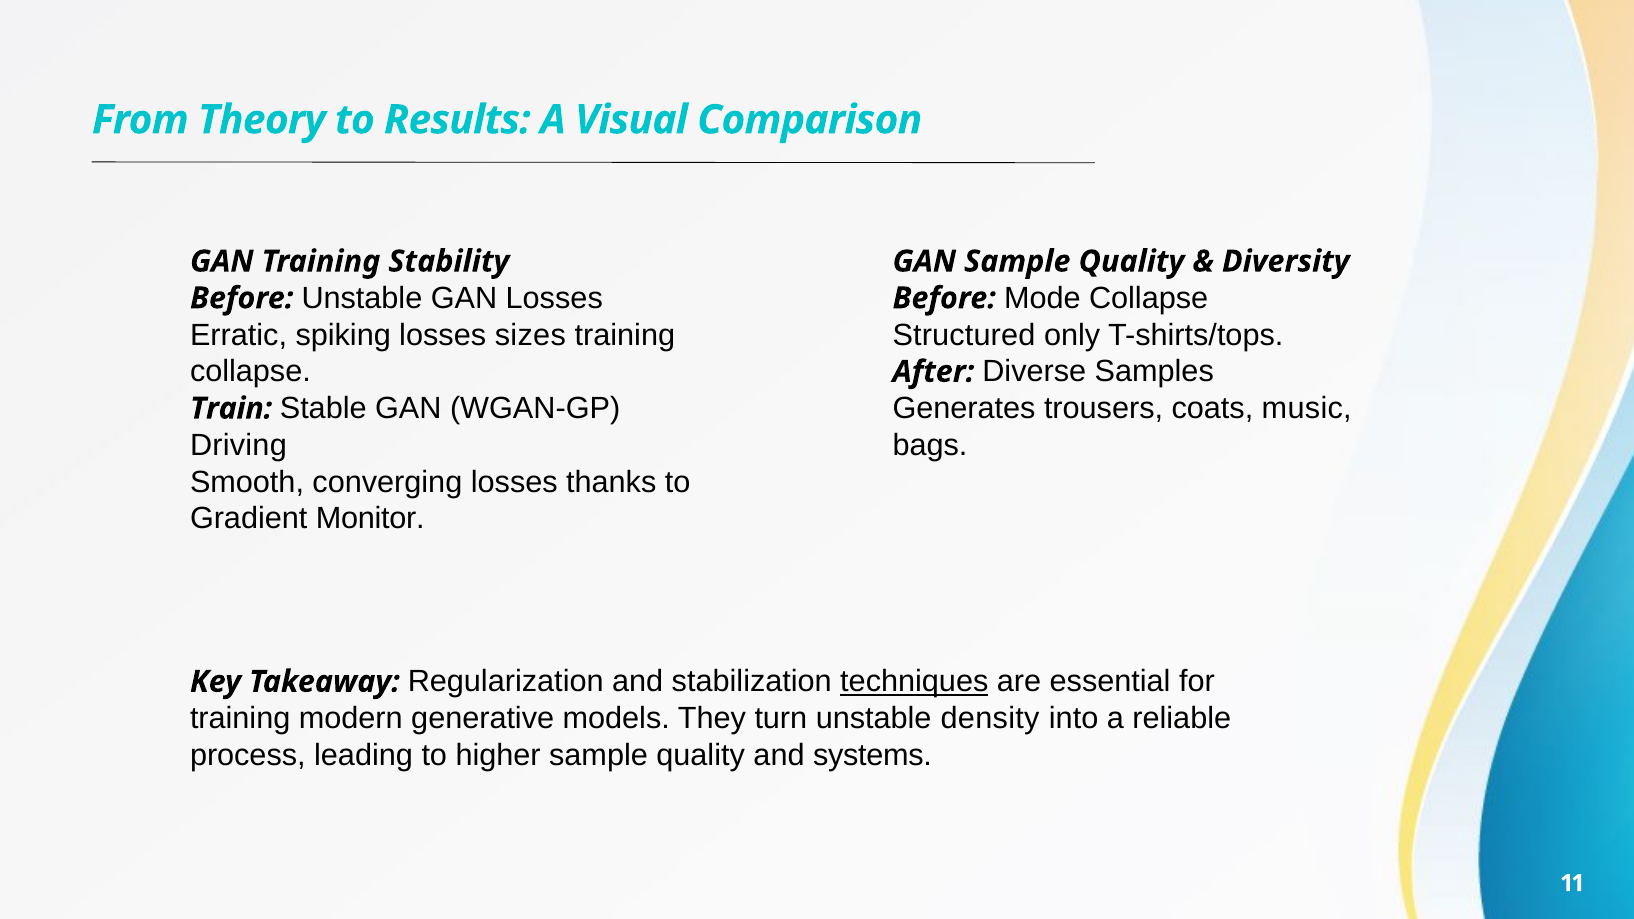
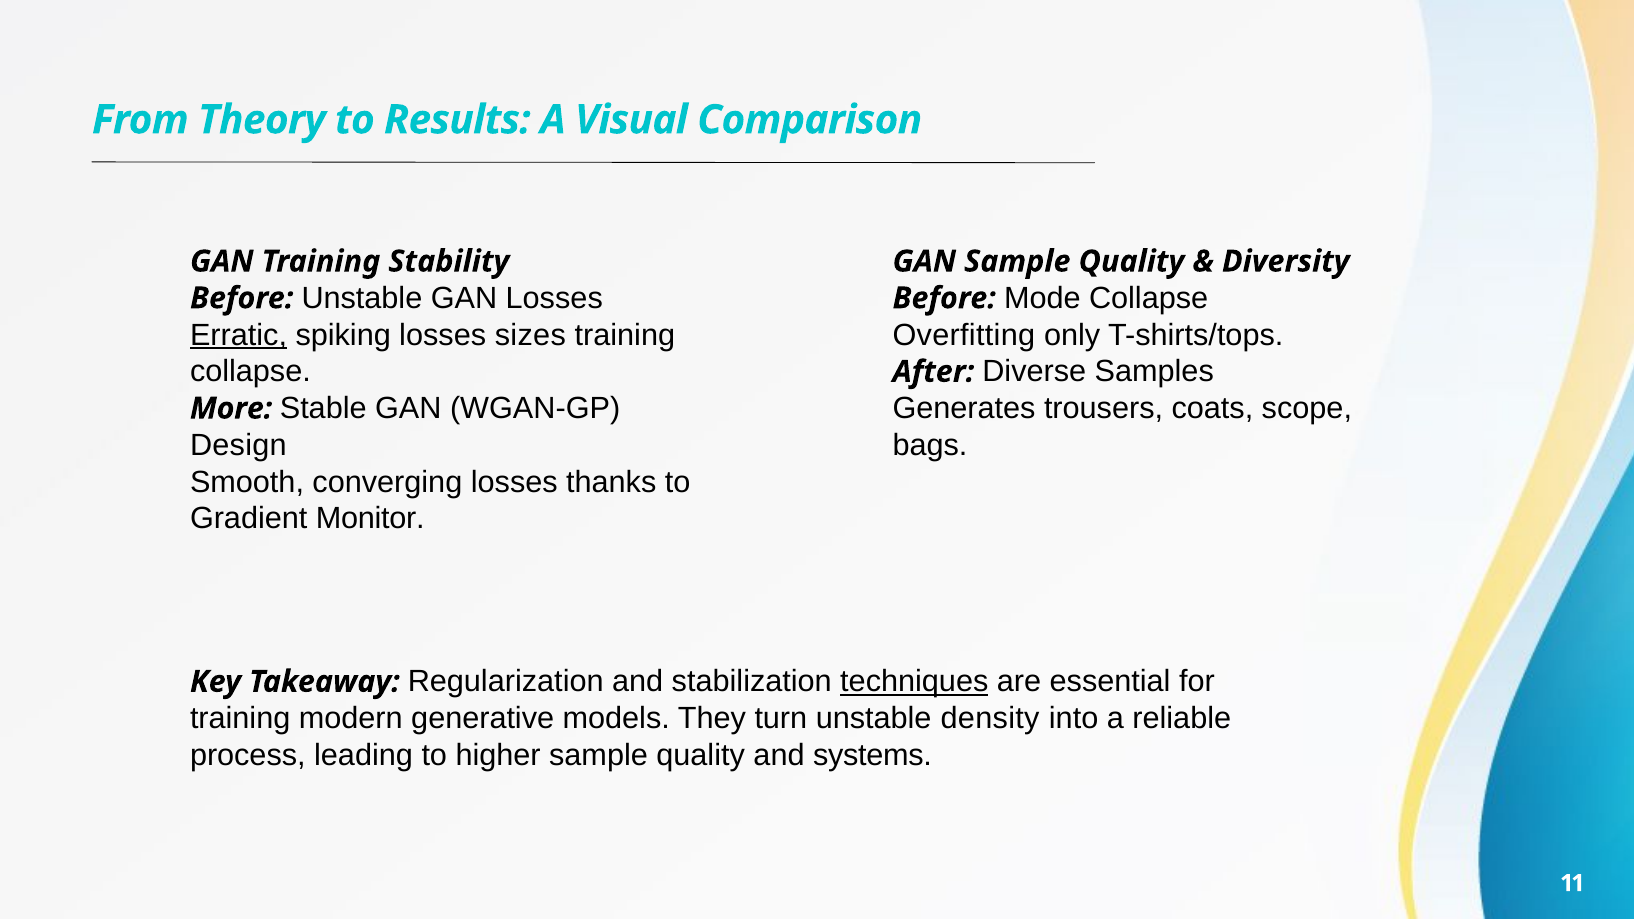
Erratic underline: none -> present (239, 335)
Structured: Structured -> Overfitting (964, 335)
music: music -> scope (1307, 409)
Train: Train -> More (231, 409)
Driving: Driving -> Design (238, 445)
